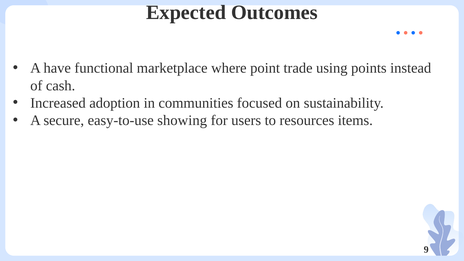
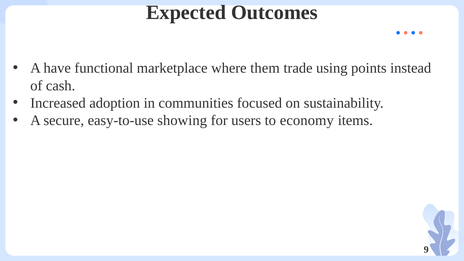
point: point -> them (265, 68)
resources: resources -> economy (307, 120)
